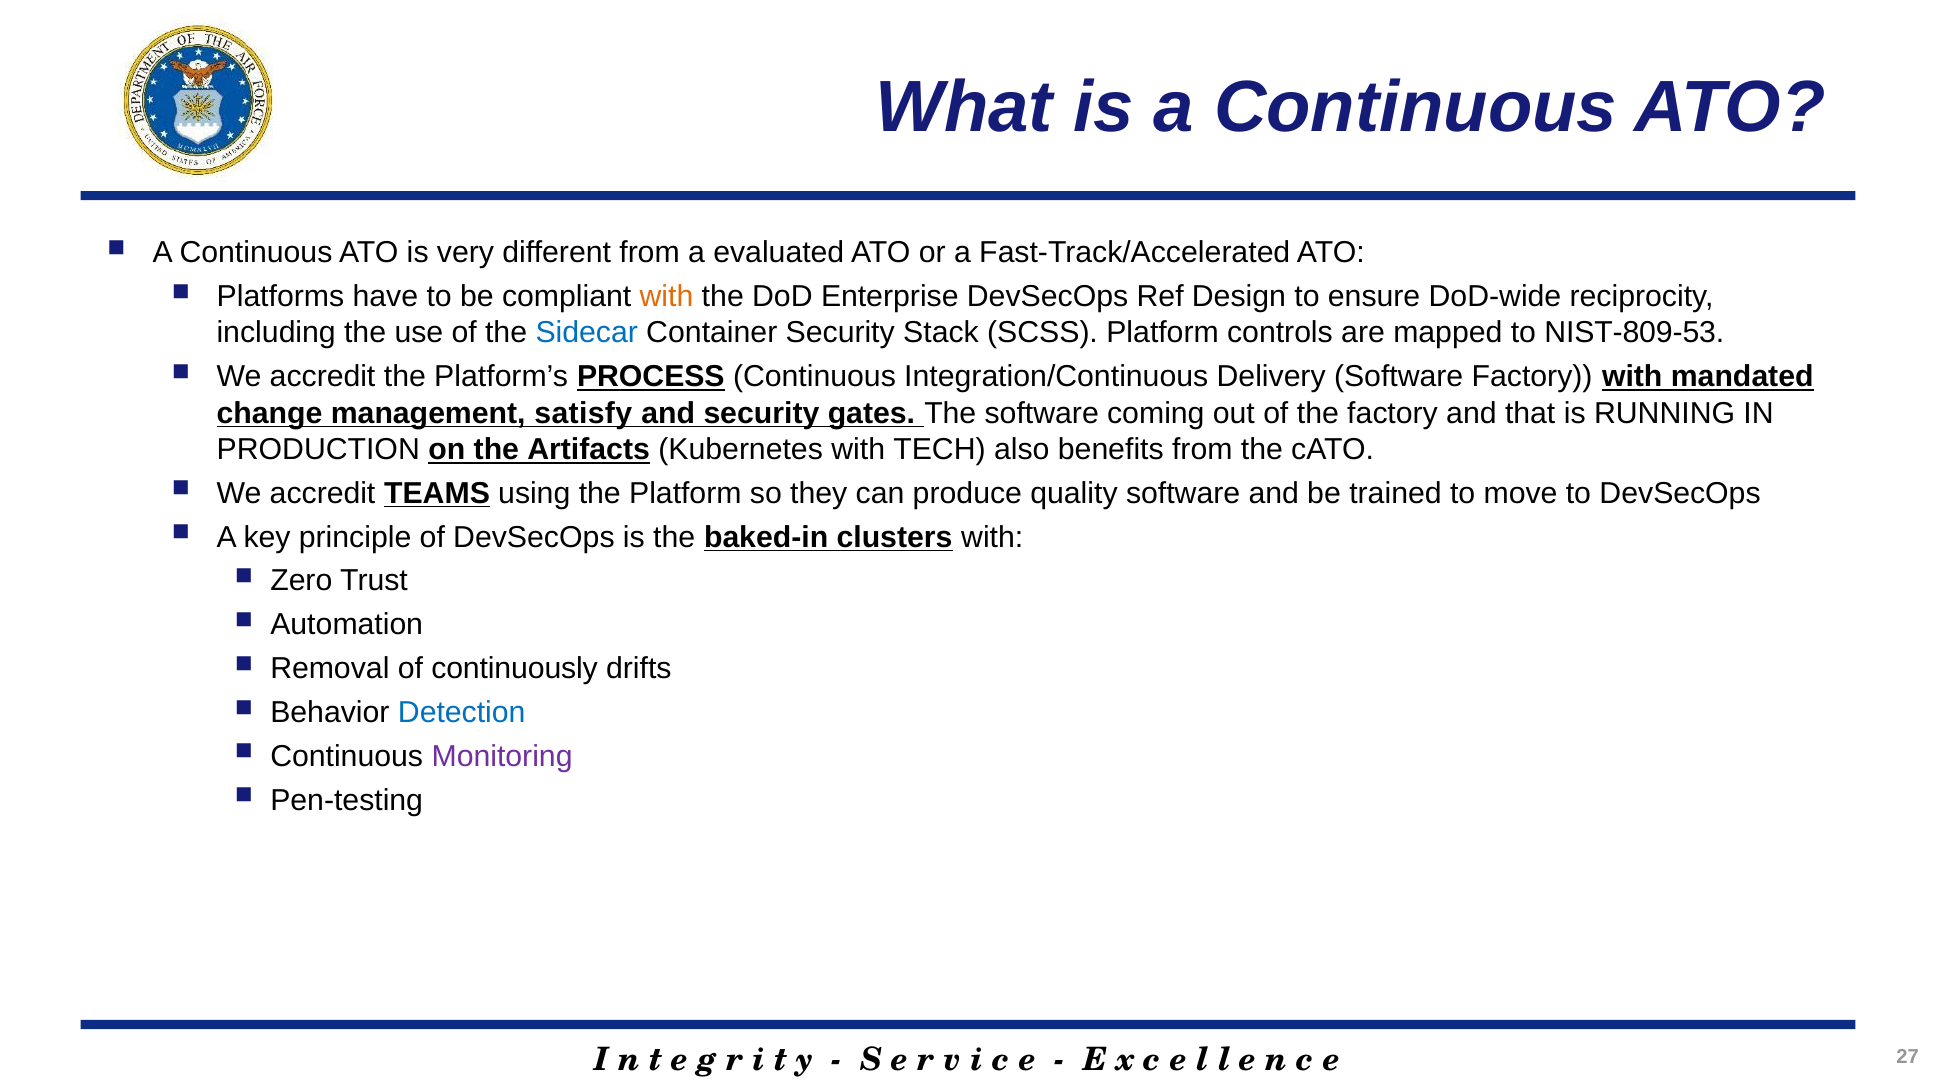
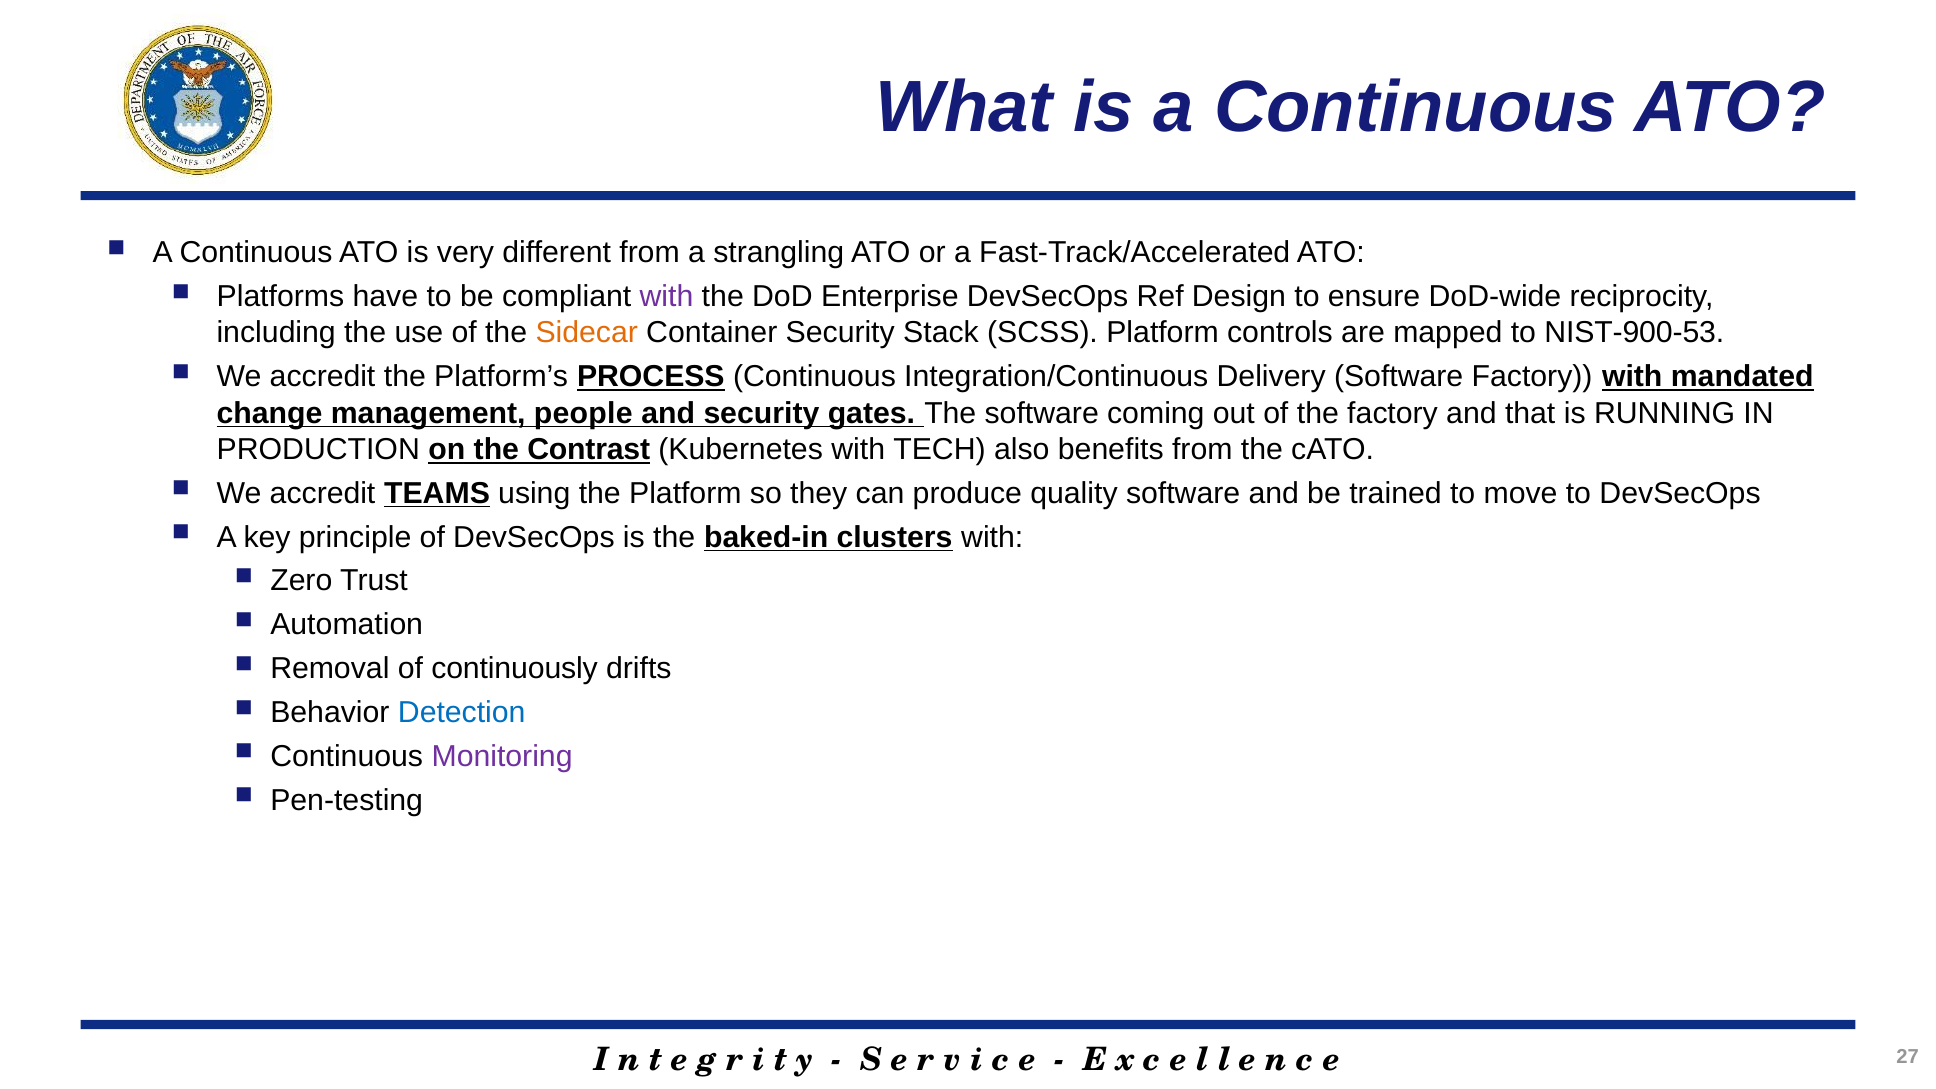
evaluated: evaluated -> strangling (779, 253)
with colour: orange -> purple (666, 297)
Sidecar colour: blue -> orange (587, 333)
NIST-809-53: NIST-809-53 -> NIST-900-53 (1634, 333)
satisfy: satisfy -> people (583, 413)
Artifacts: Artifacts -> Contrast (589, 449)
